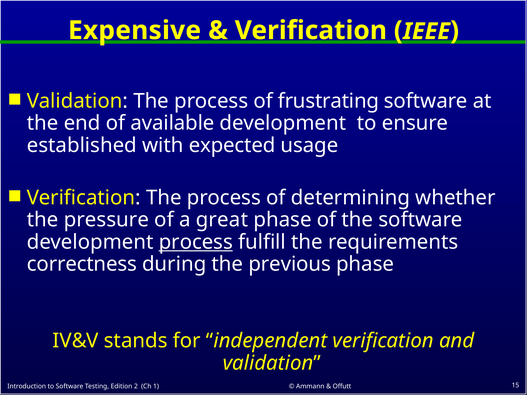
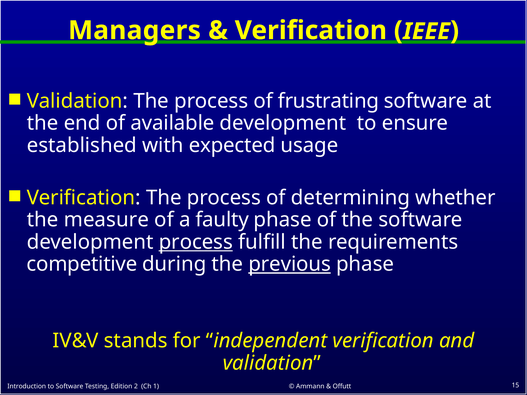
Expensive: Expensive -> Managers (135, 30)
pressure: pressure -> measure (106, 220)
great: great -> faulty (222, 220)
correctness: correctness -> competitive (82, 264)
previous underline: none -> present (290, 264)
